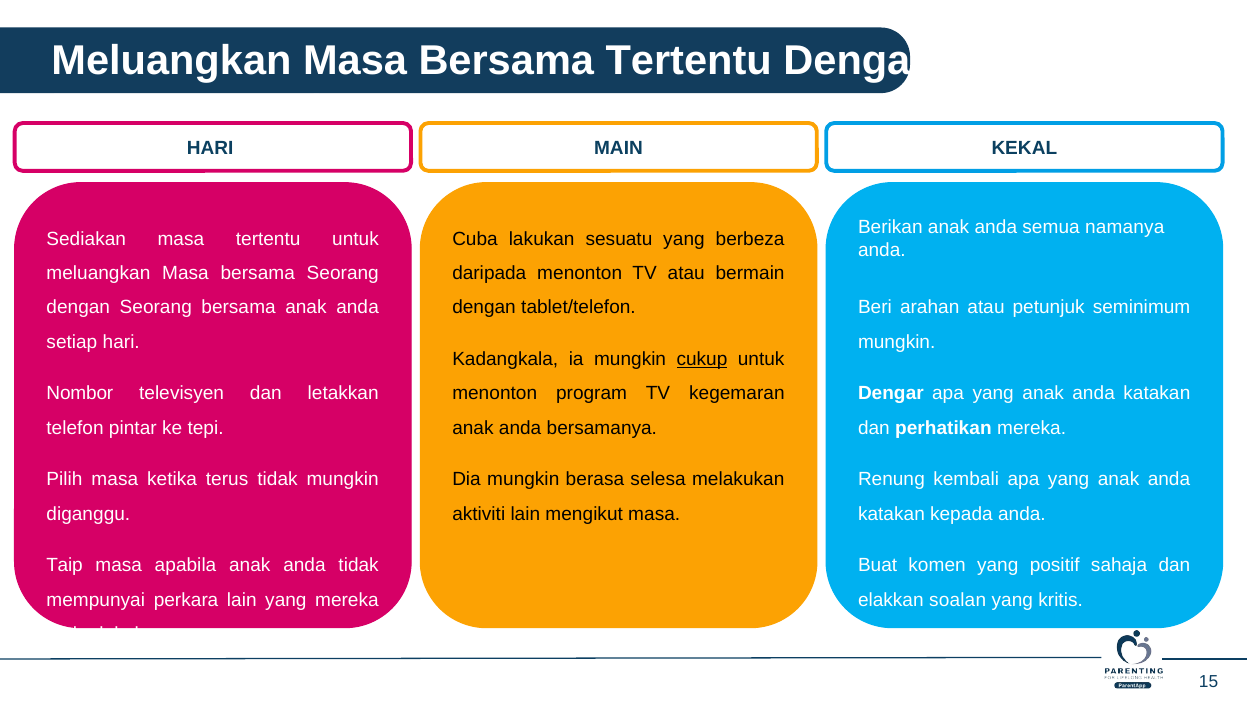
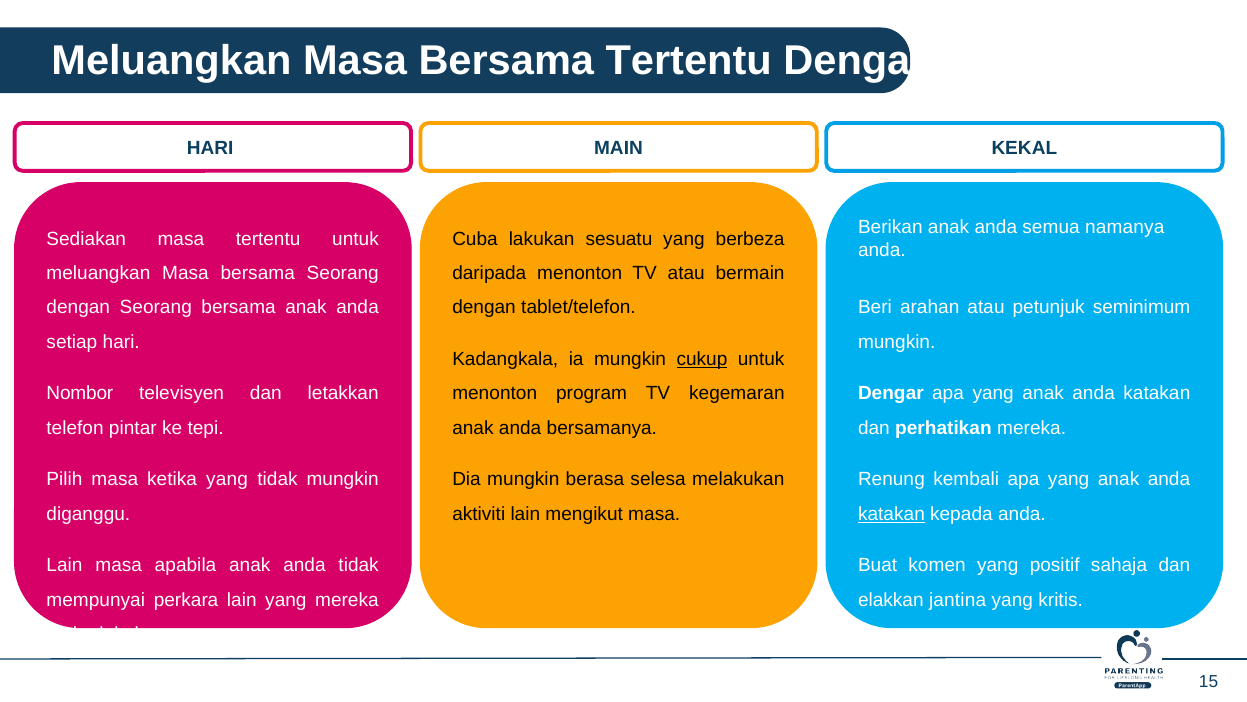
ketika terus: terus -> yang (227, 479)
katakan underline: none -> present (891, 514)
Taip: Taip -> Lain (64, 565)
soalan: soalan -> jantina (958, 599)
